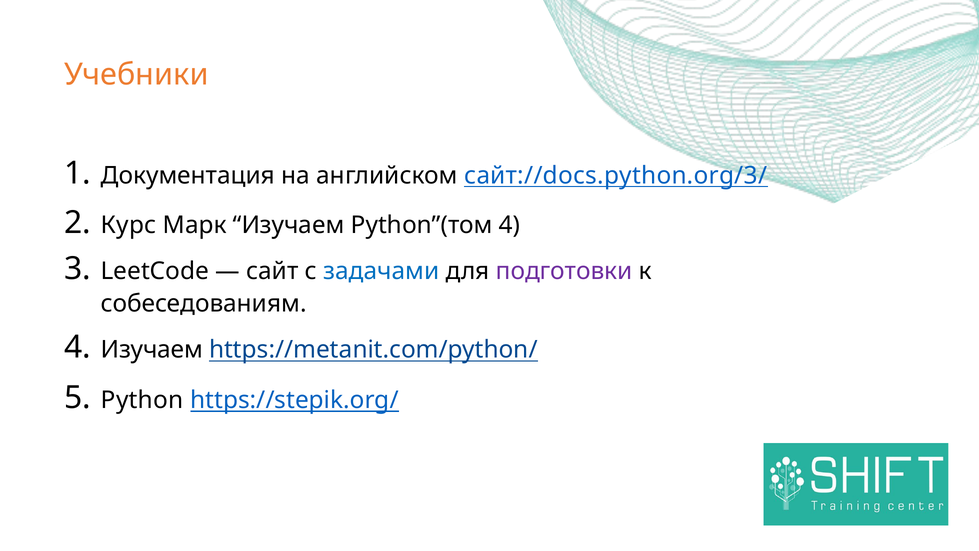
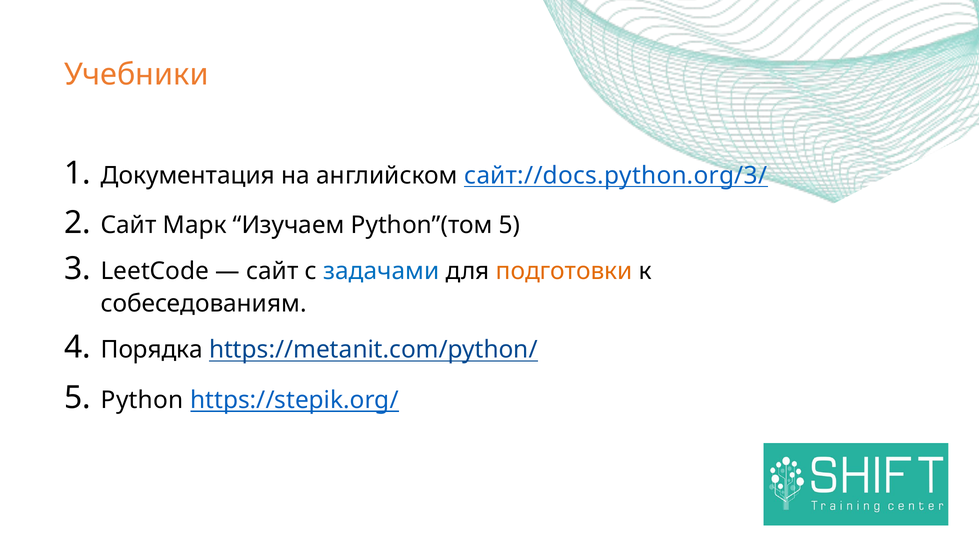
2 Курс: Курс -> Сайт (129, 225)
Python”(том 4: 4 -> 5 (510, 225)
подготовки colour: purple -> orange (564, 271)
Изучаем: Изучаем -> Порядка (152, 350)
